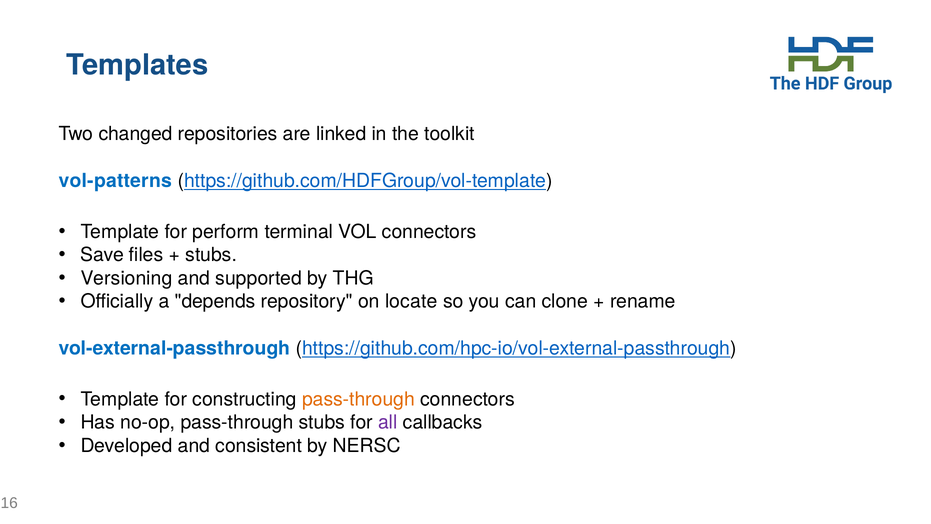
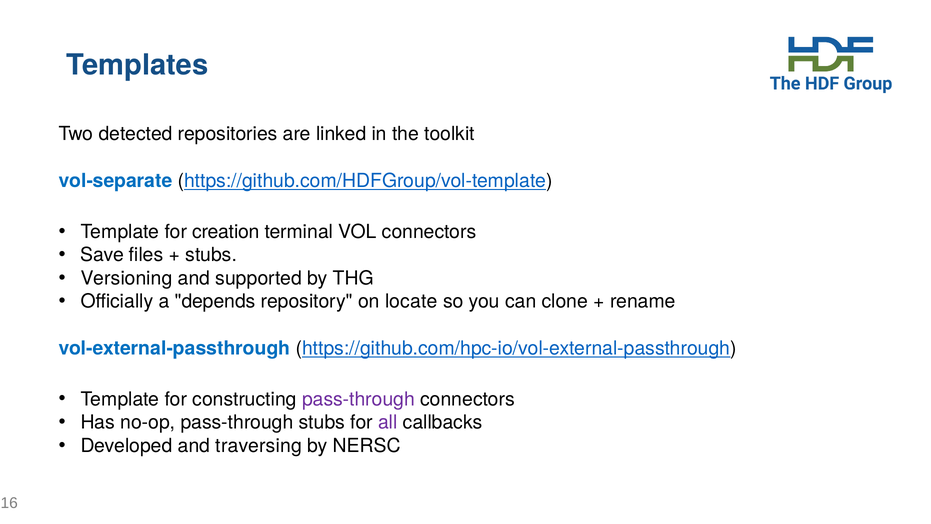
changed: changed -> detected (136, 134)
vol-patterns: vol-patterns -> vol-separate (116, 181)
perform: perform -> creation (226, 232)
pass-through colour: orange -> purple (358, 399)
consistent: consistent -> traversing (259, 445)
